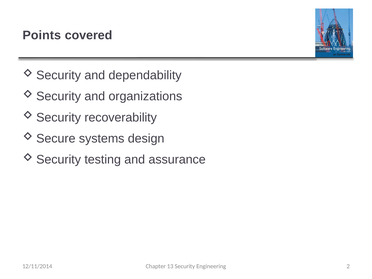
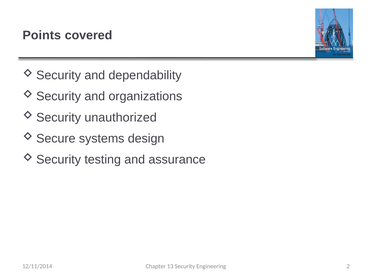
recoverability: recoverability -> unauthorized (121, 117)
